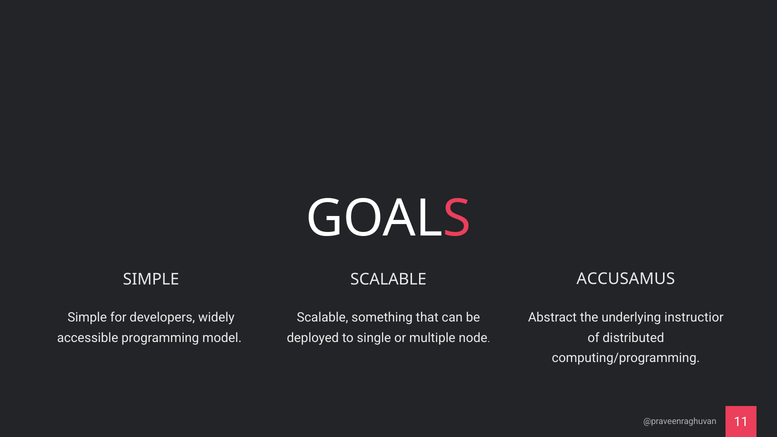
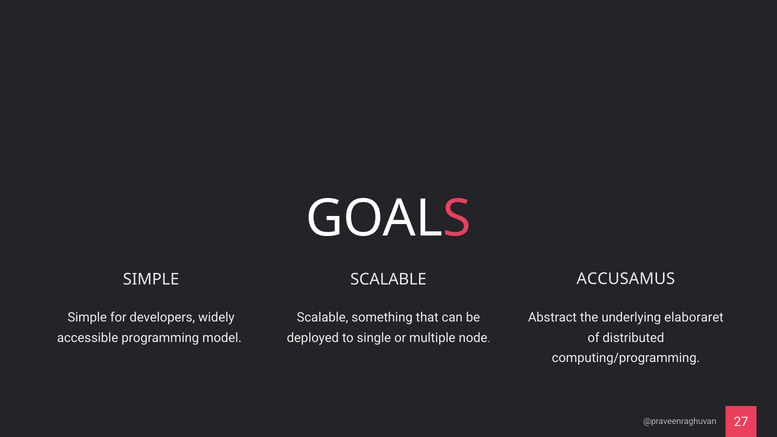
instructior: instructior -> elaboraret (694, 318)
11: 11 -> 27 (741, 422)
